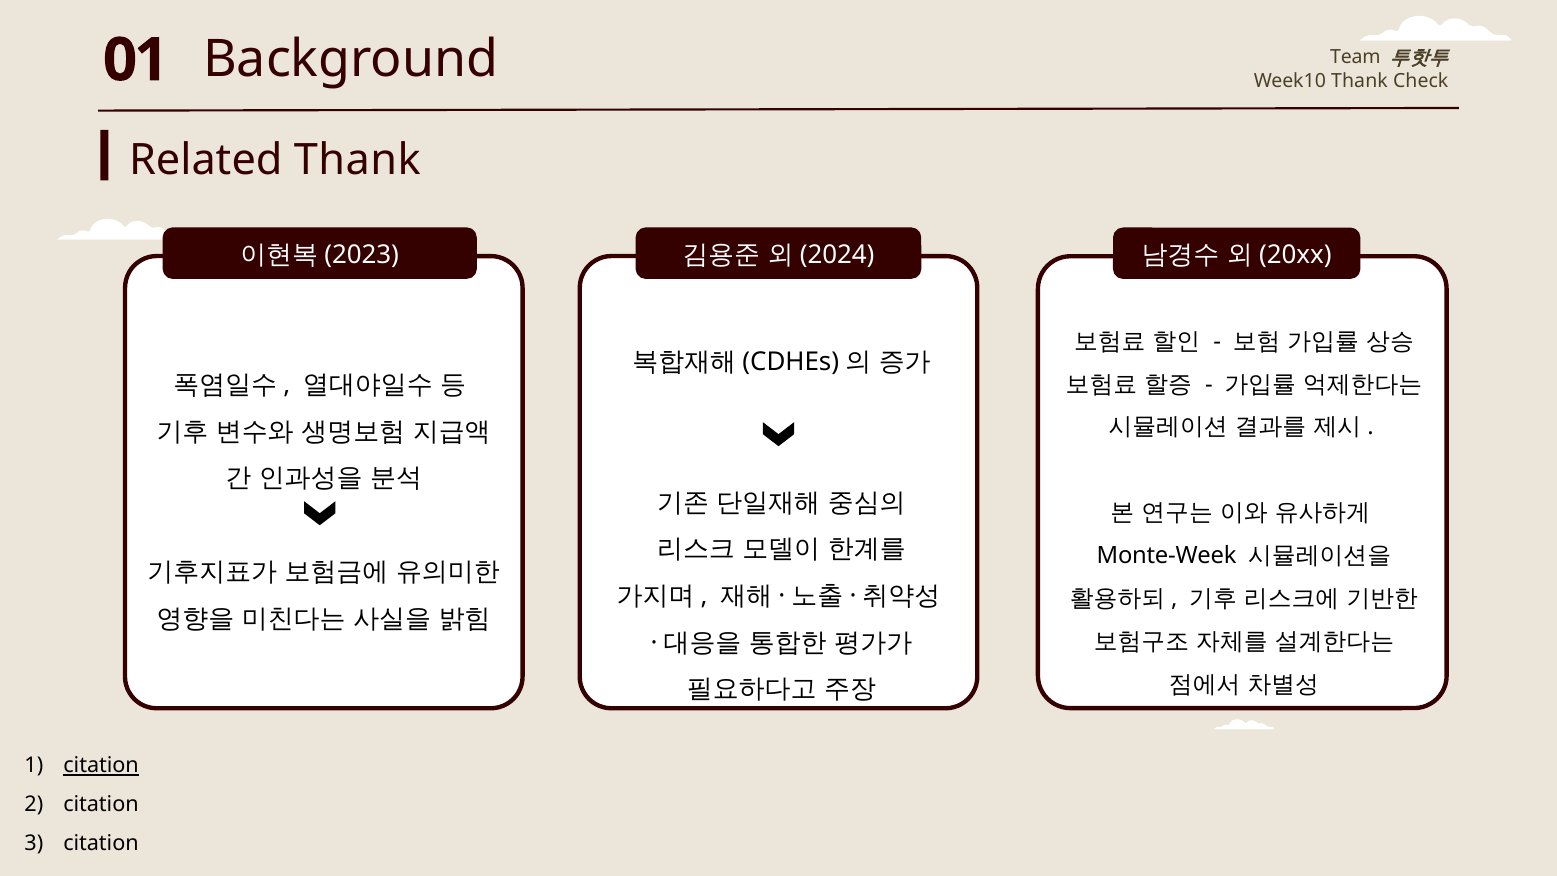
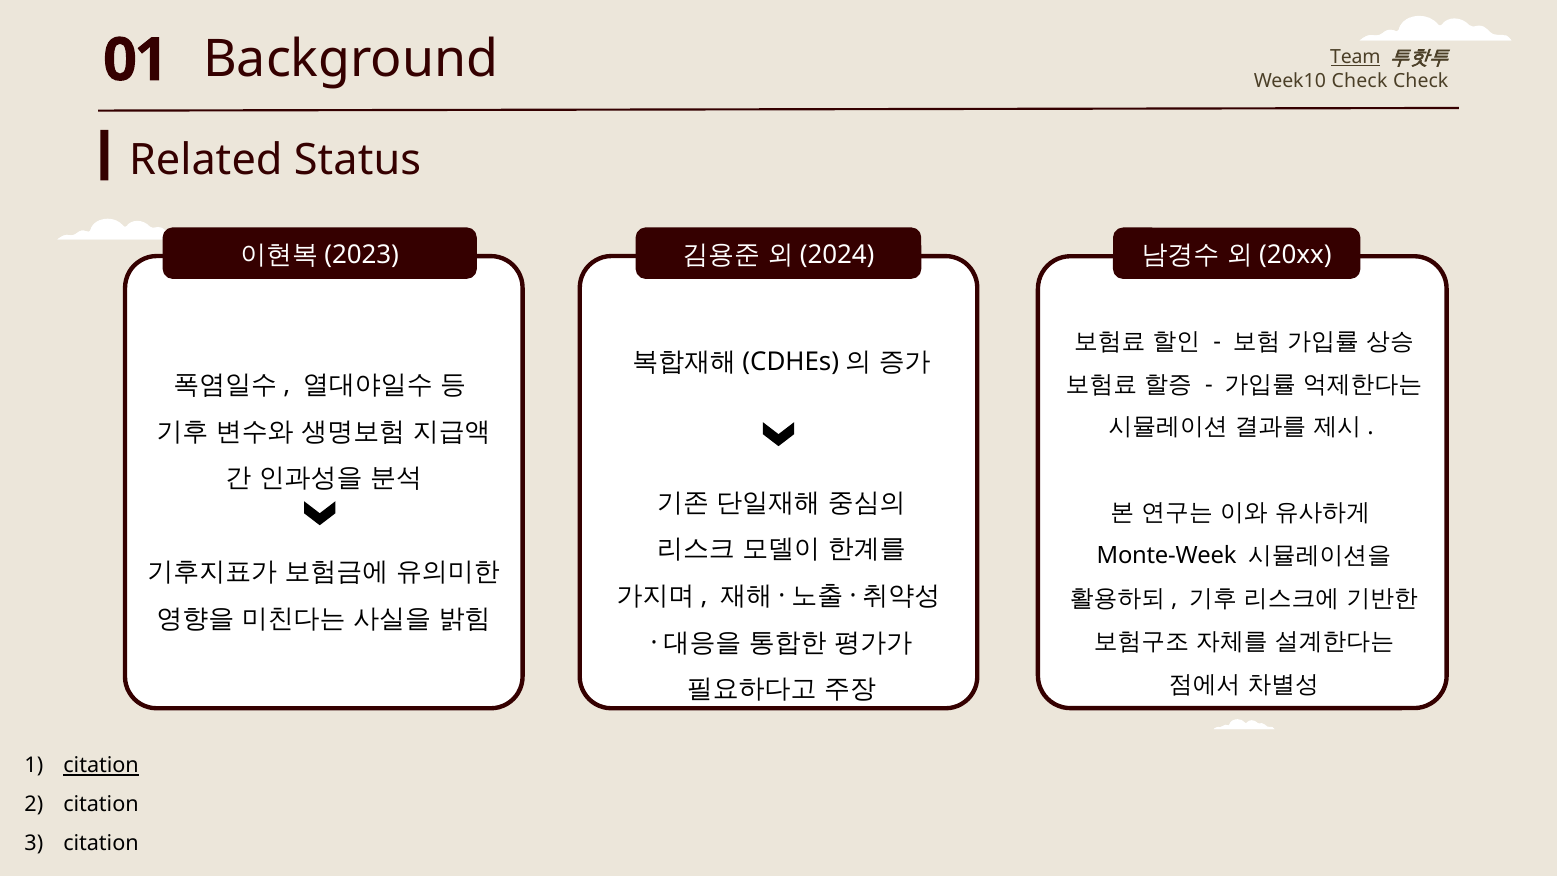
Team underline: none -> present (1355, 57)
Week10 Thank: Thank -> Check (1359, 81)
Related Thank: Thank -> Status (357, 160)
